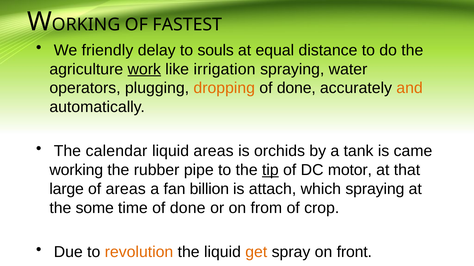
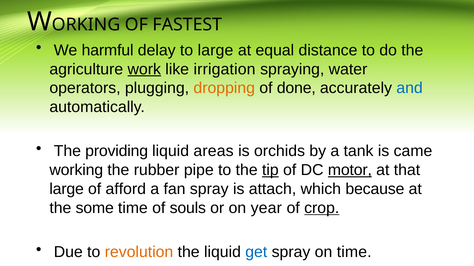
friendly: friendly -> harmful (108, 50)
to souls: souls -> large (215, 50)
and colour: orange -> blue (410, 88)
calendar: calendar -> providing (117, 151)
motor underline: none -> present (350, 170)
of areas: areas -> afford (126, 189)
fan billion: billion -> spray (209, 189)
which spraying: spraying -> because (375, 189)
time of done: done -> souls (188, 208)
from: from -> year (266, 208)
crop underline: none -> present (322, 208)
get colour: orange -> blue (256, 253)
on front: front -> time (354, 253)
